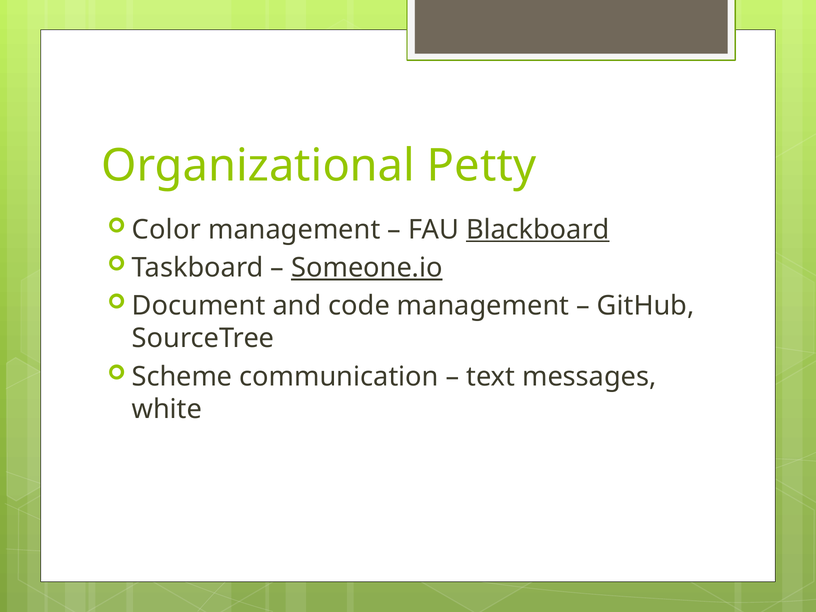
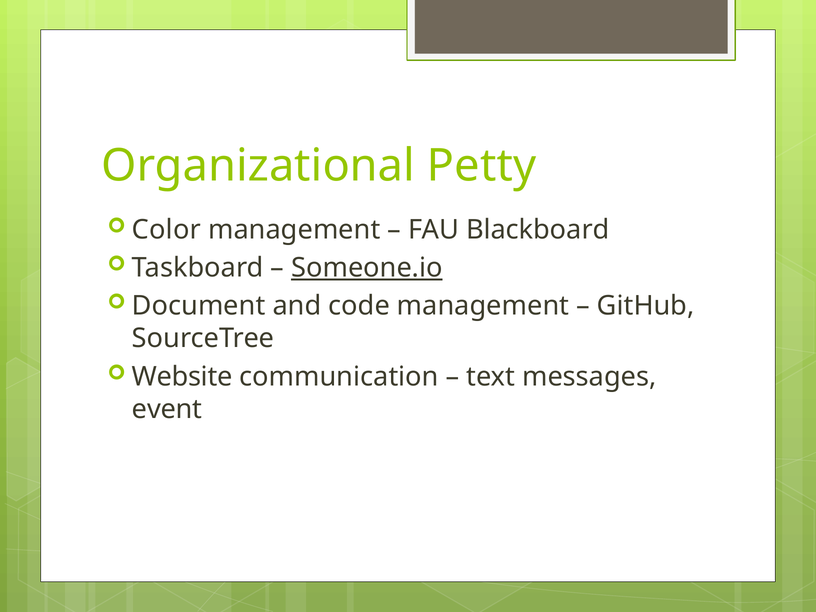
Blackboard underline: present -> none (538, 230)
Scheme: Scheme -> Website (182, 377)
white: white -> event (167, 409)
